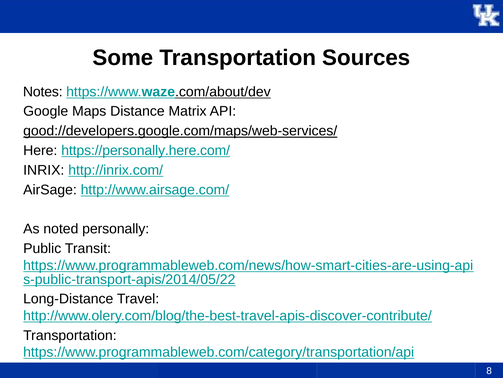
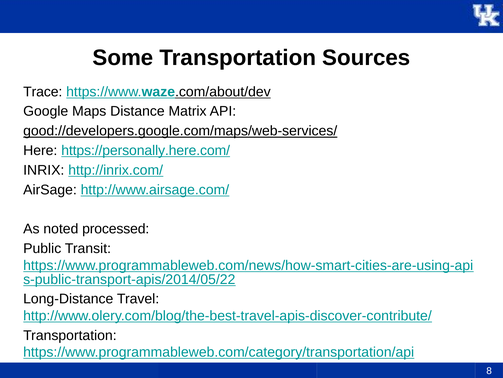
Notes: Notes -> Trace (43, 92)
personally: personally -> processed (116, 229)
